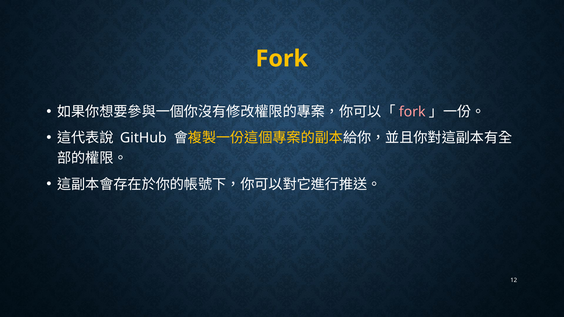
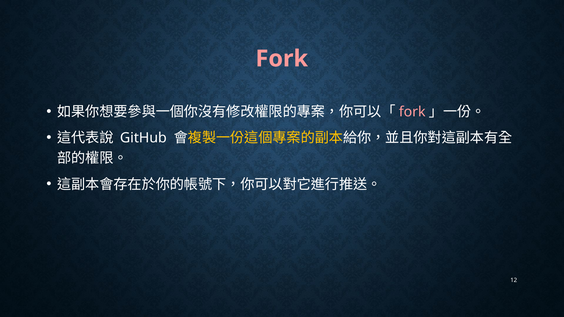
Fork colour: yellow -> pink (282, 59)
